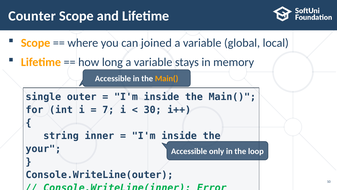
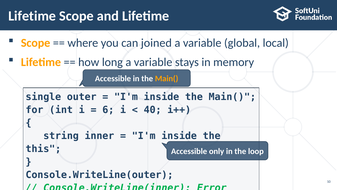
Counter: Counter -> Lifetime (32, 16)
7: 7 -> 6 (108, 110)
30: 30 -> 40 (153, 110)
your: your -> this (43, 148)
